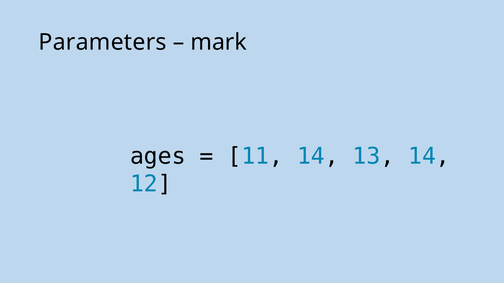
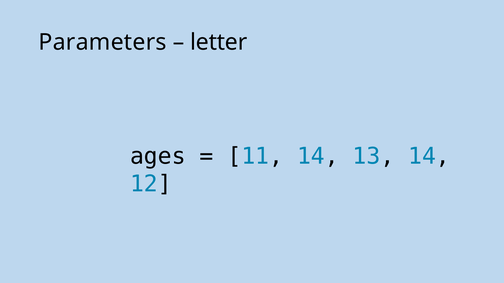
mark: mark -> letter (219, 42)
